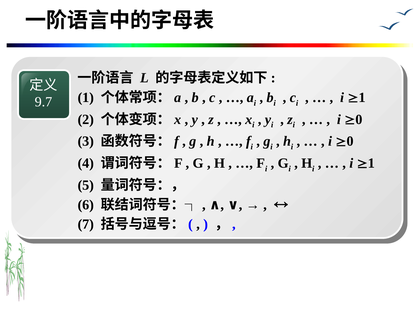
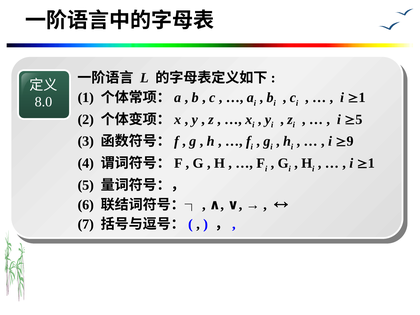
9.7: 9.7 -> 8.0 (43, 102)
0: 0 -> 5 (359, 119)
0: 0 -> 9 (350, 141)
